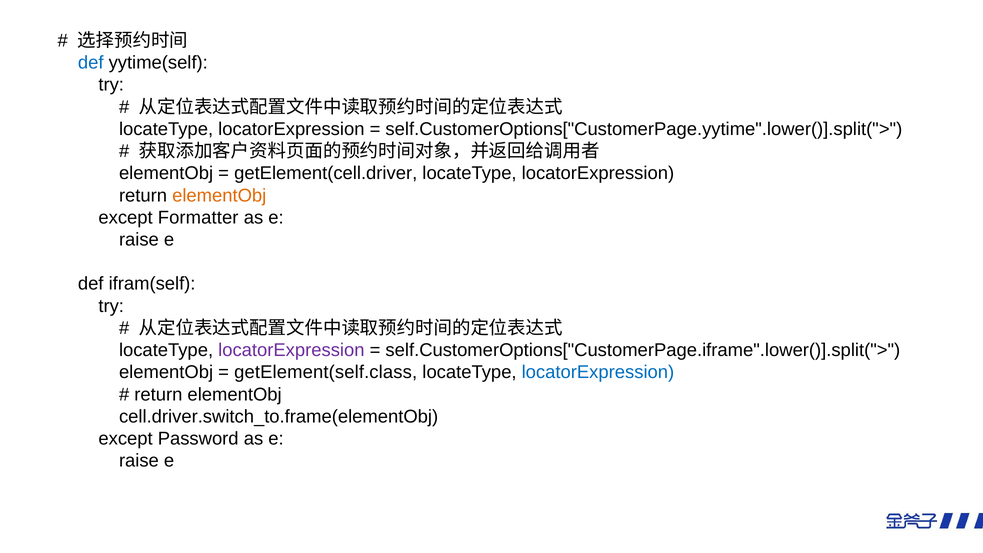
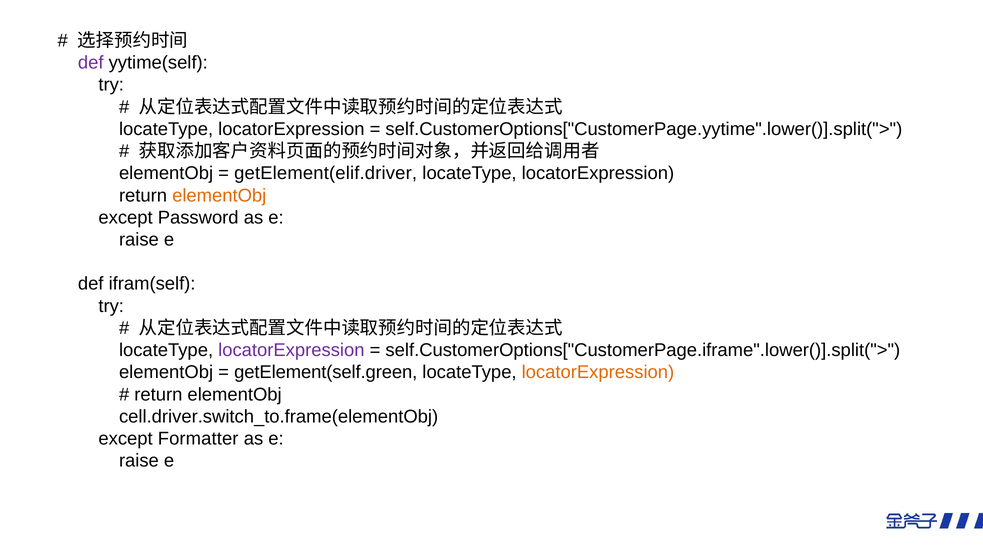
def colour: blue -> purple (91, 63)
getElement(cell.driver: getElement(cell.driver -> getElement(elif.driver (326, 173)
Formatter: Formatter -> Password (198, 218)
getElement(self.class: getElement(self.class -> getElement(self.green (326, 372)
locatorExpression colour: blue -> orange (598, 372)
Password: Password -> Formatter (198, 439)
